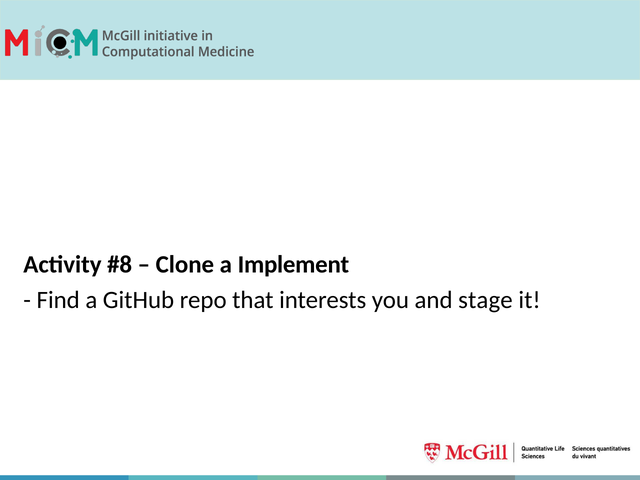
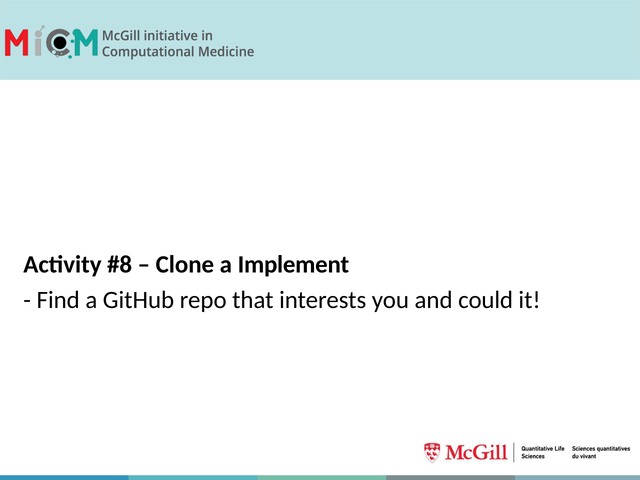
stage: stage -> could (486, 300)
